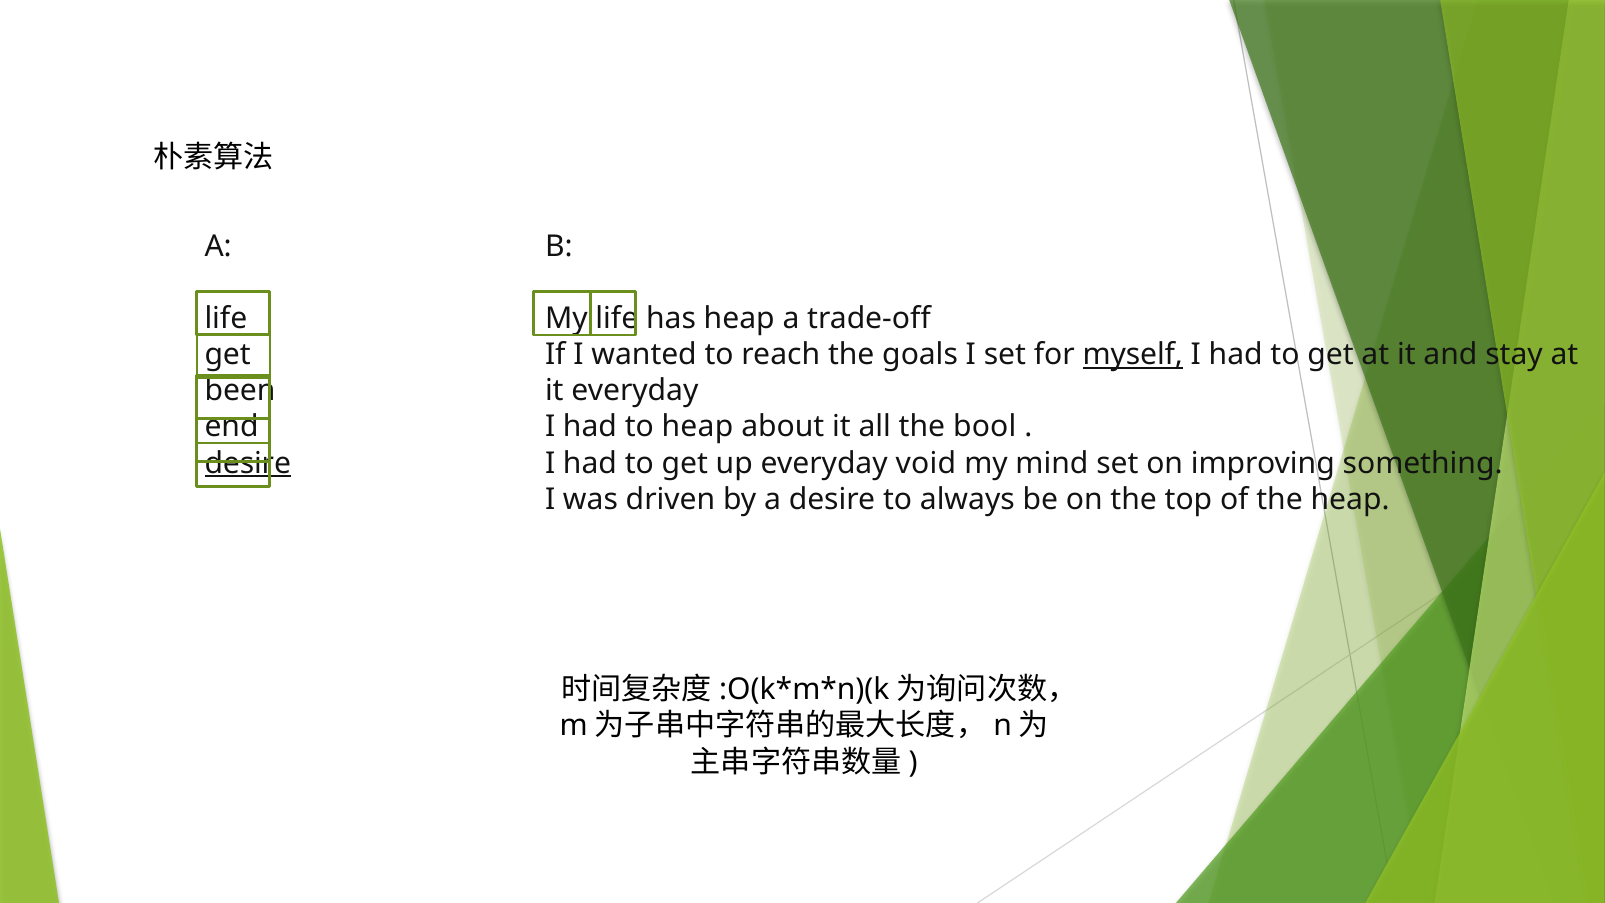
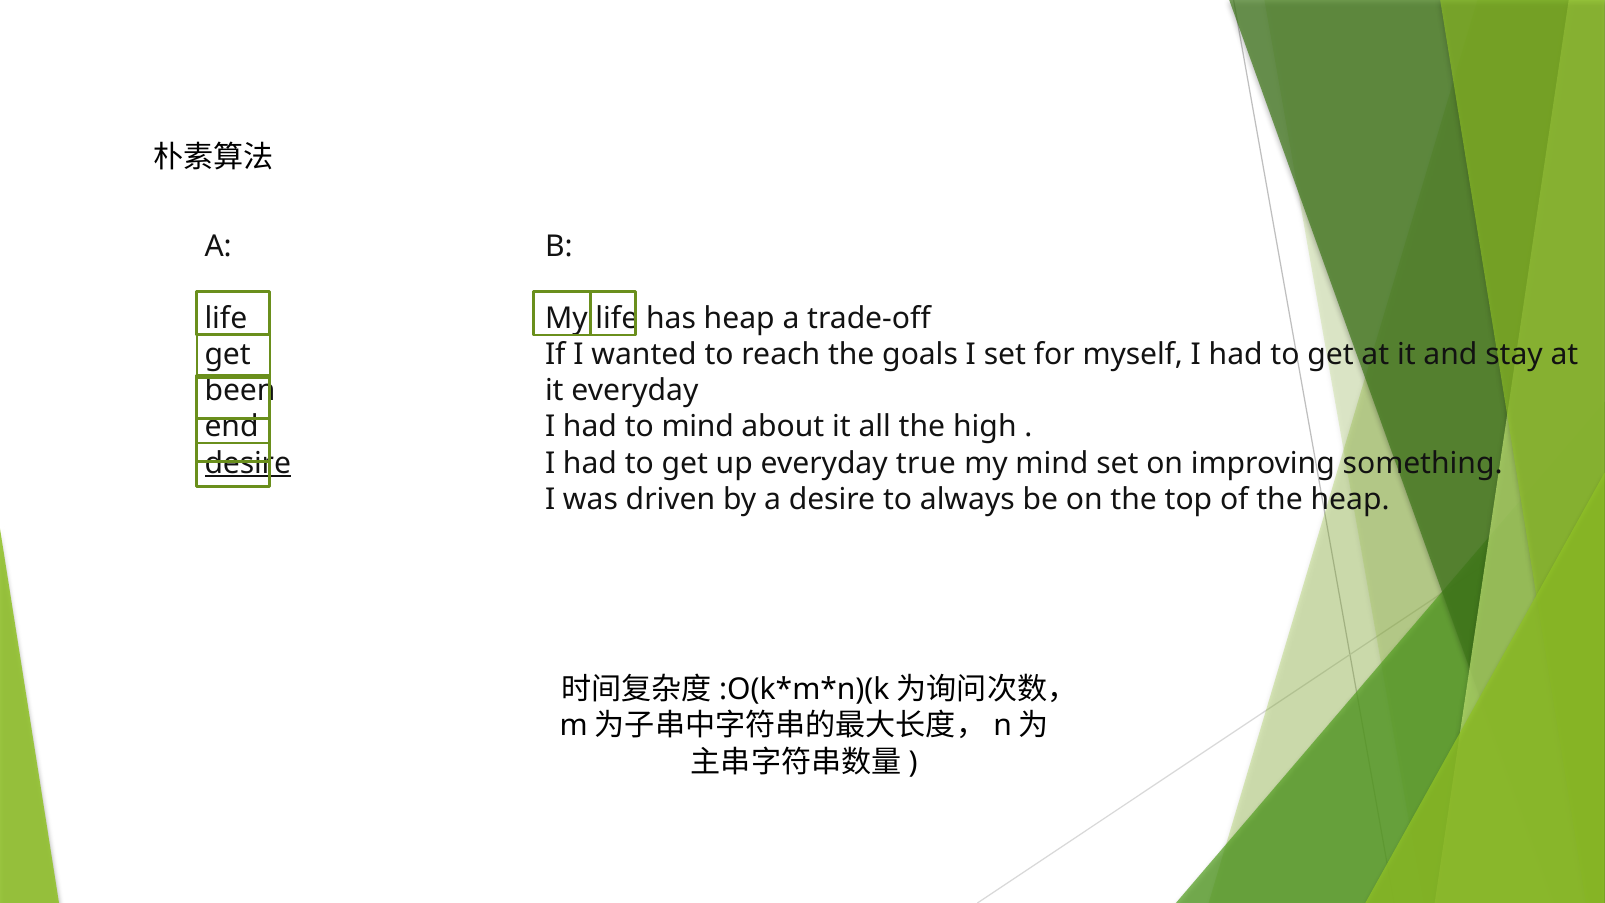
myself underline: present -> none (1133, 355)
to heap: heap -> mind (698, 427)
bool: bool -> high (985, 427)
void: void -> true (926, 463)
